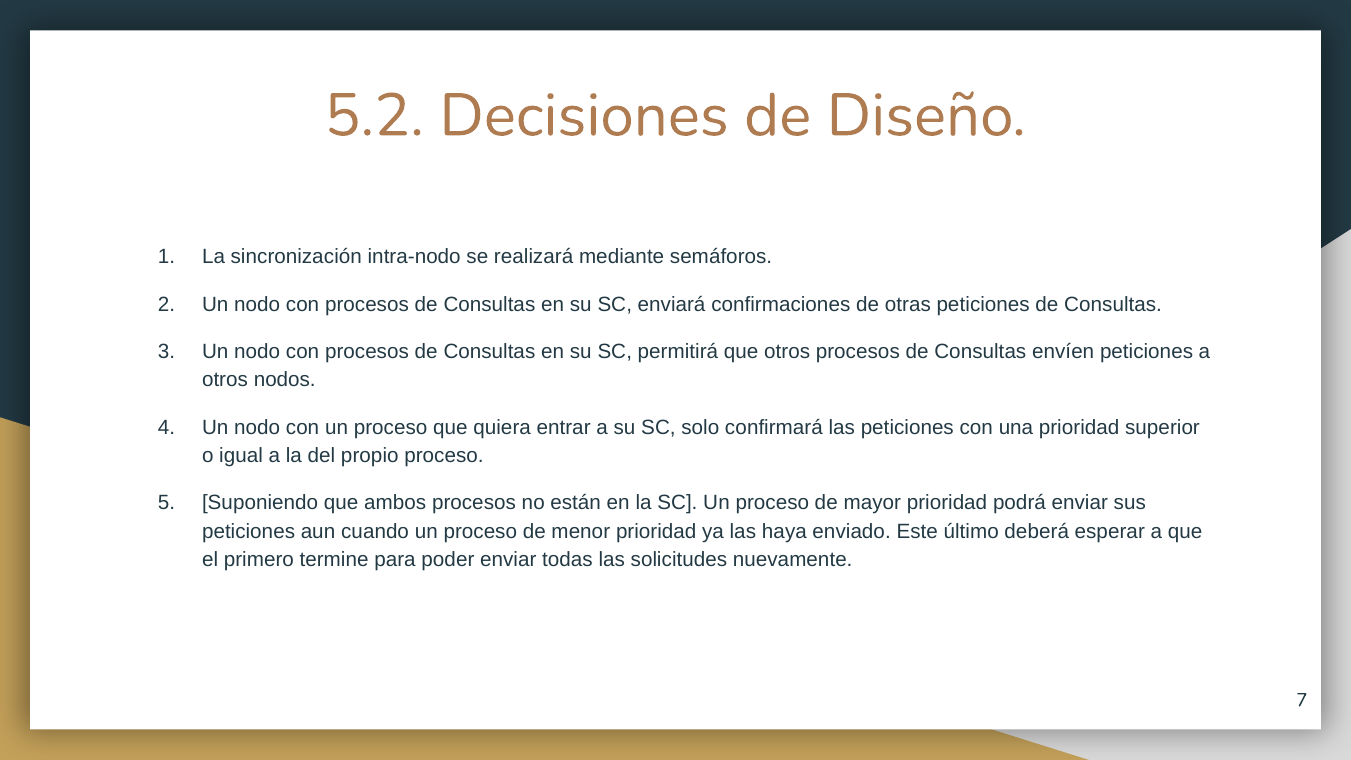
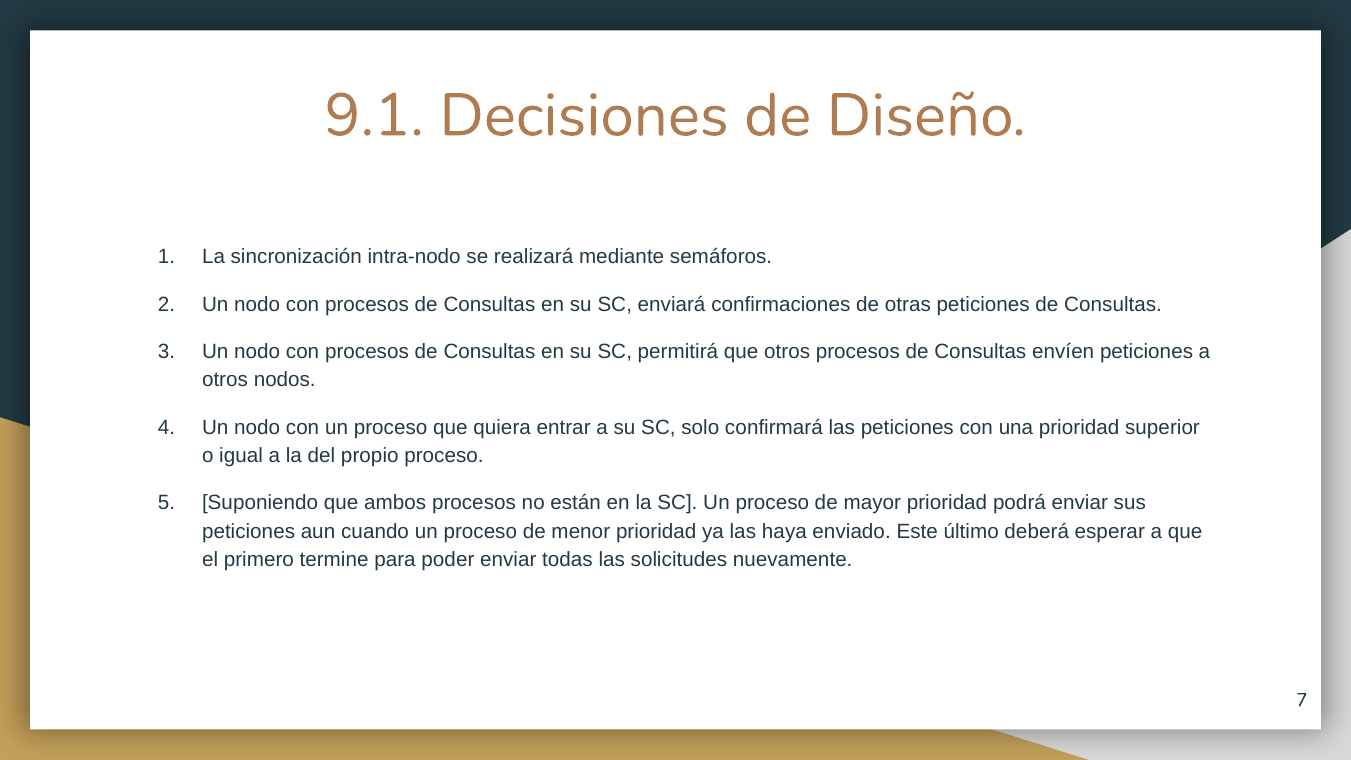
5.2: 5.2 -> 9.1 (374, 116)
